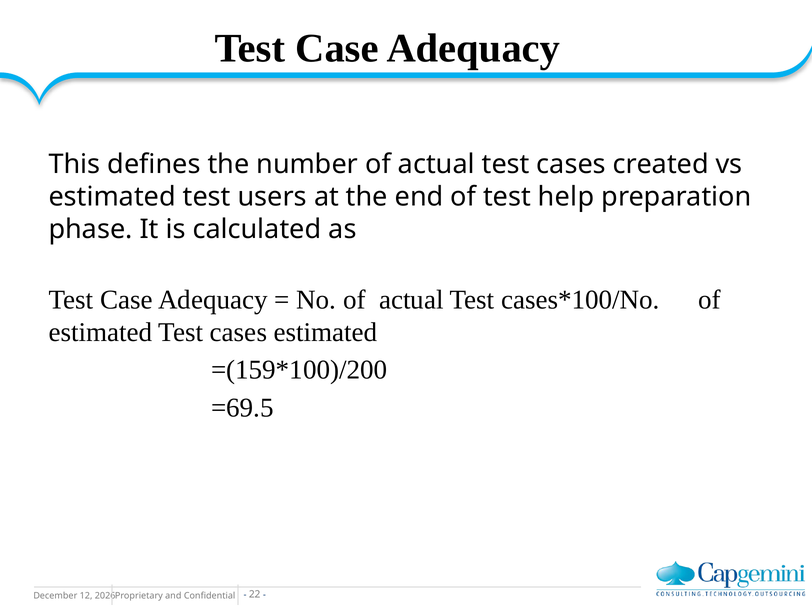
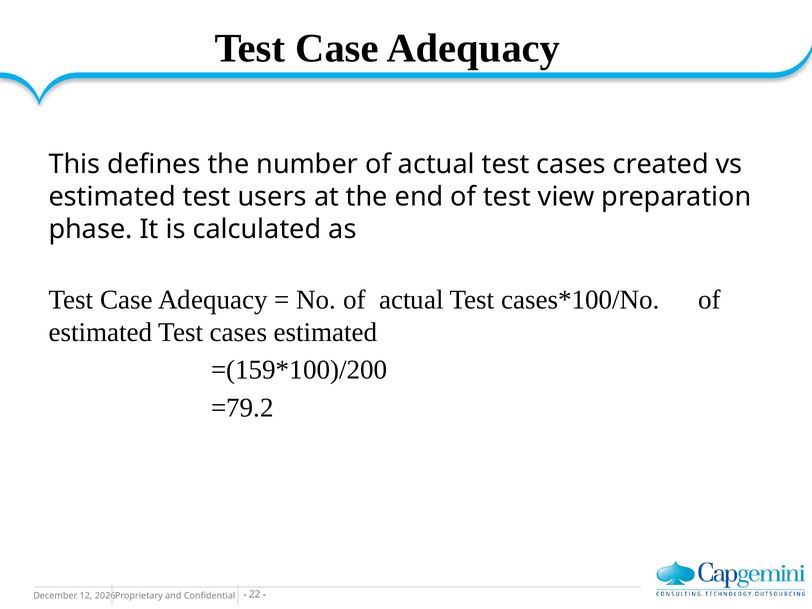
help: help -> view (566, 197)
=69.5: =69.5 -> =79.2 (242, 408)
